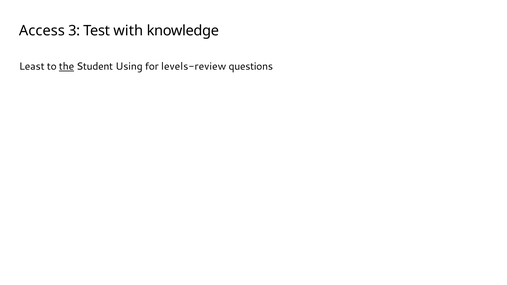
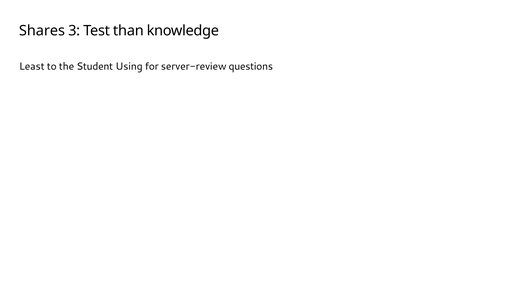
Access: Access -> Shares (42, 31)
with: with -> than (128, 31)
the underline: present -> none (67, 67)
levels-review: levels-review -> server-review (194, 67)
